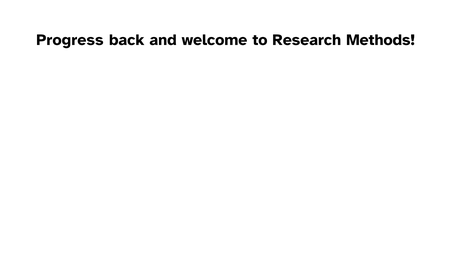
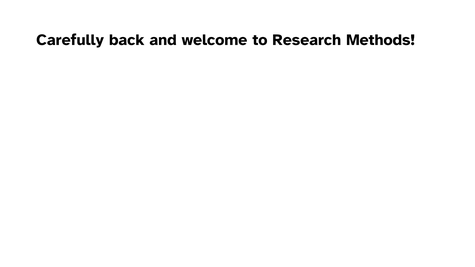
Progress: Progress -> Carefully (70, 40)
